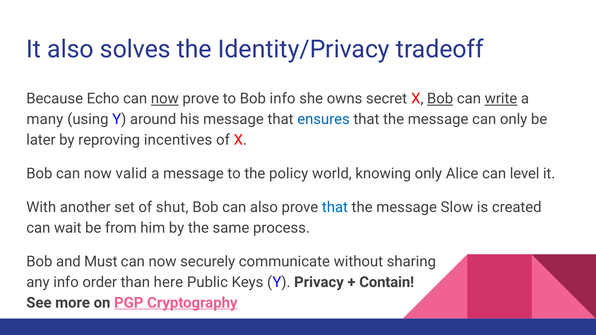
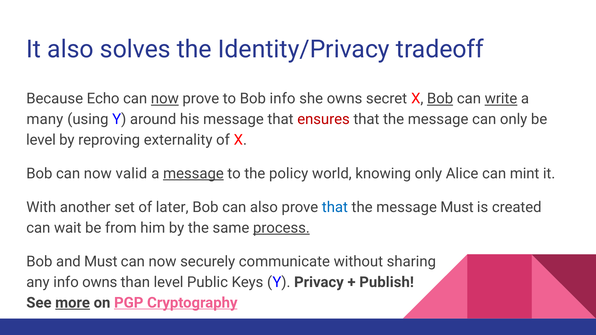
ensures colour: blue -> red (324, 119)
later: later -> level (41, 140)
incentives: incentives -> externality (178, 140)
message underline: none -> present (193, 174)
level: level -> mint (525, 174)
shut: shut -> later (172, 207)
message Slow: Slow -> Must (457, 207)
process underline: none -> present (281, 228)
info order: order -> owns (100, 282)
than here: here -> level (169, 282)
Contain: Contain -> Publish (387, 282)
more underline: none -> present (73, 303)
